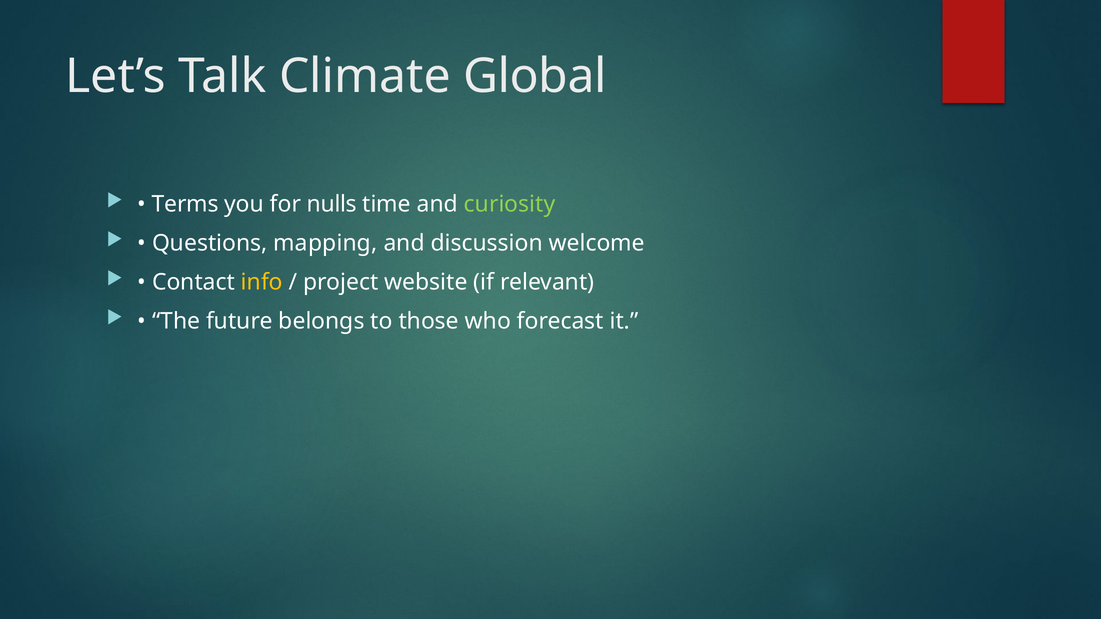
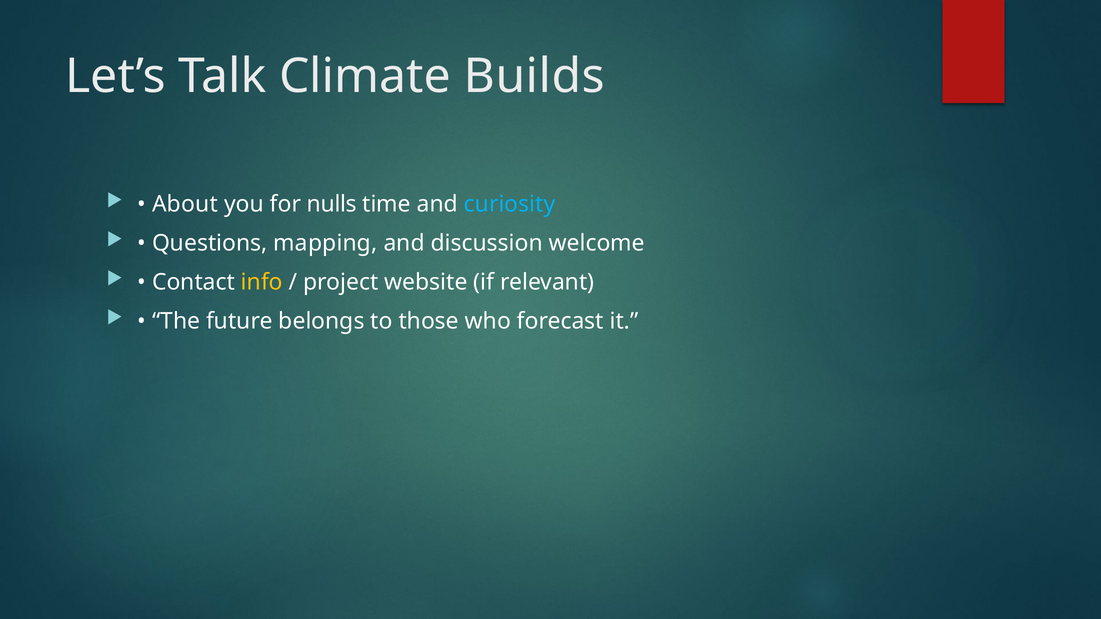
Global: Global -> Builds (534, 77)
Terms: Terms -> About (185, 204)
curiosity colour: light green -> light blue (510, 204)
